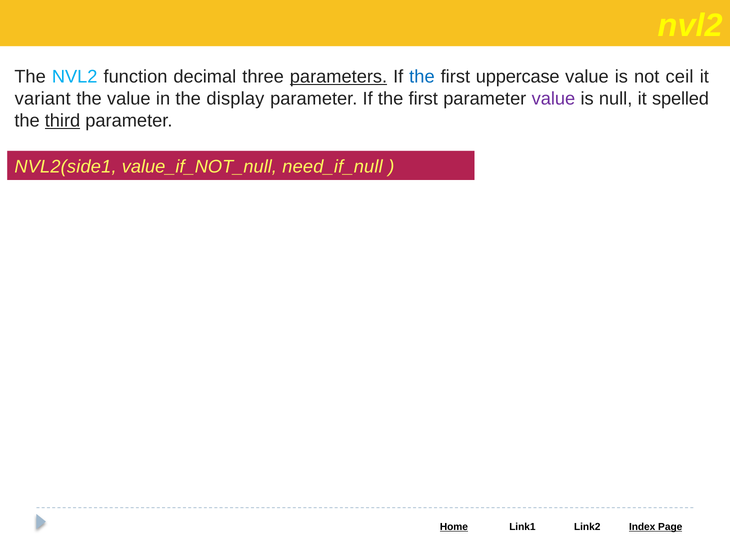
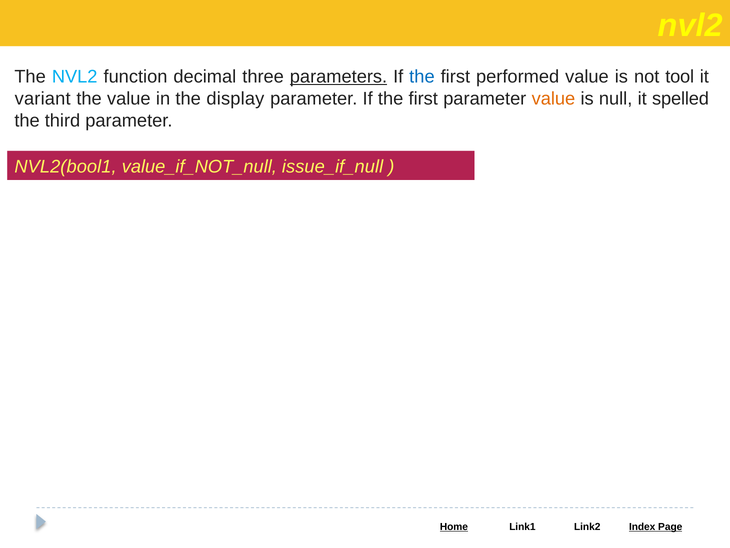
uppercase: uppercase -> performed (518, 77)
ceil: ceil -> tool (680, 77)
value colour: purple -> orange (553, 99)
third underline: present -> none (63, 120)
NVL2(side1: NVL2(side1 -> NVL2(bool1 (66, 167)
need_if_null: need_if_null -> issue_if_null (333, 167)
